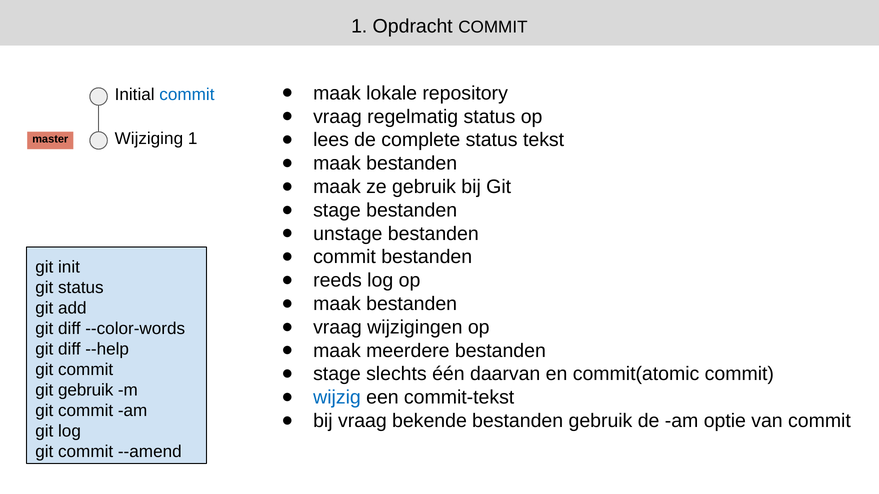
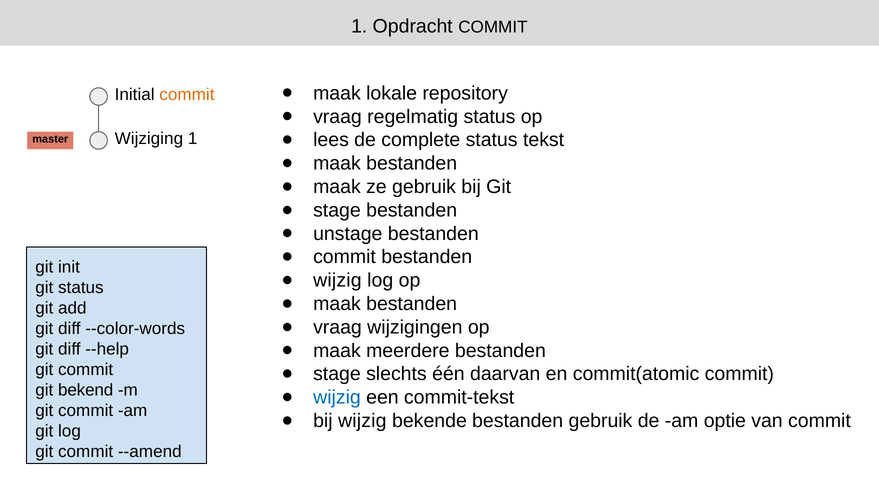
commit colour: blue -> orange (187, 95)
reeds: reeds -> wijzig (337, 281)
git gebruik: gebruik -> bekend (86, 391)
bij vraag: vraag -> wijzig (362, 421)
